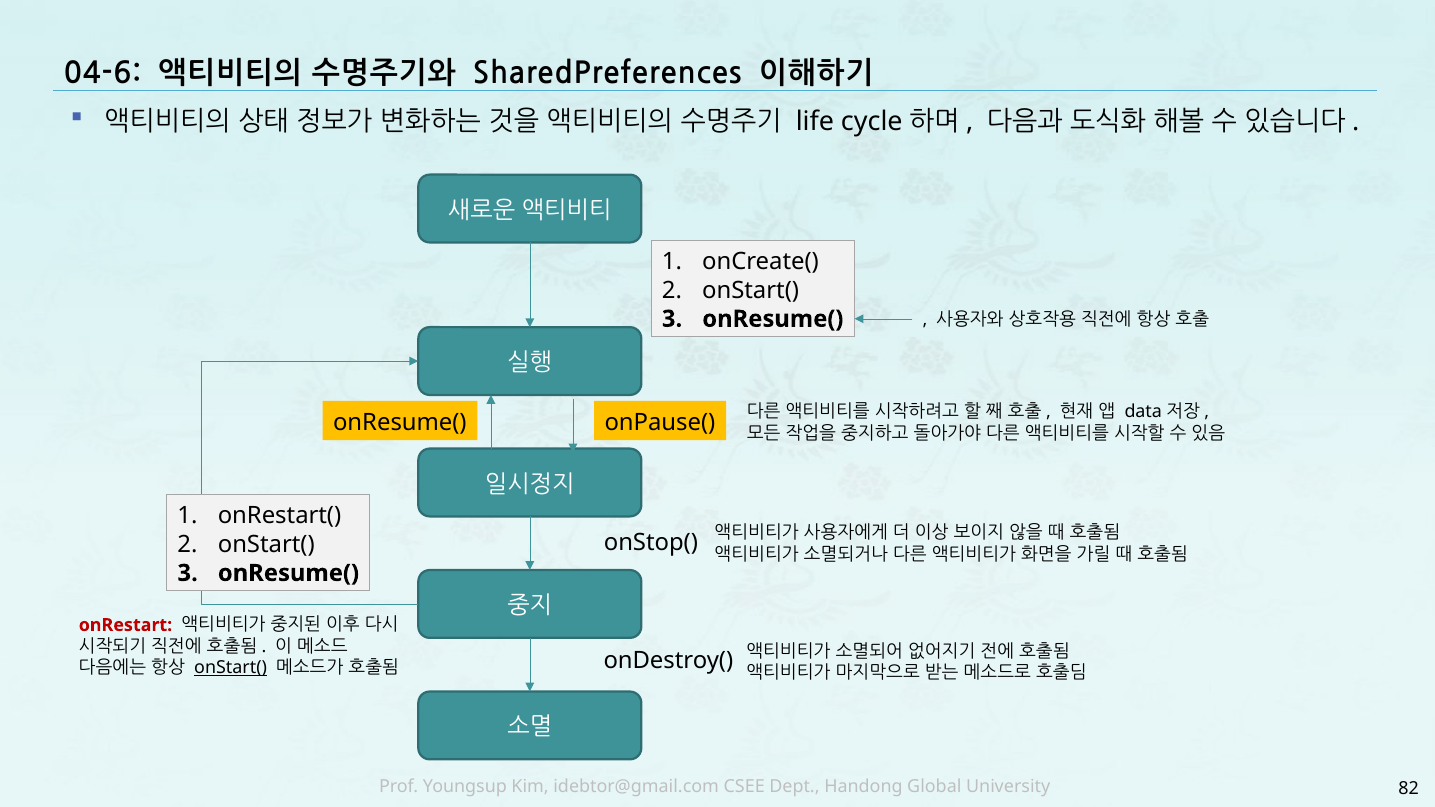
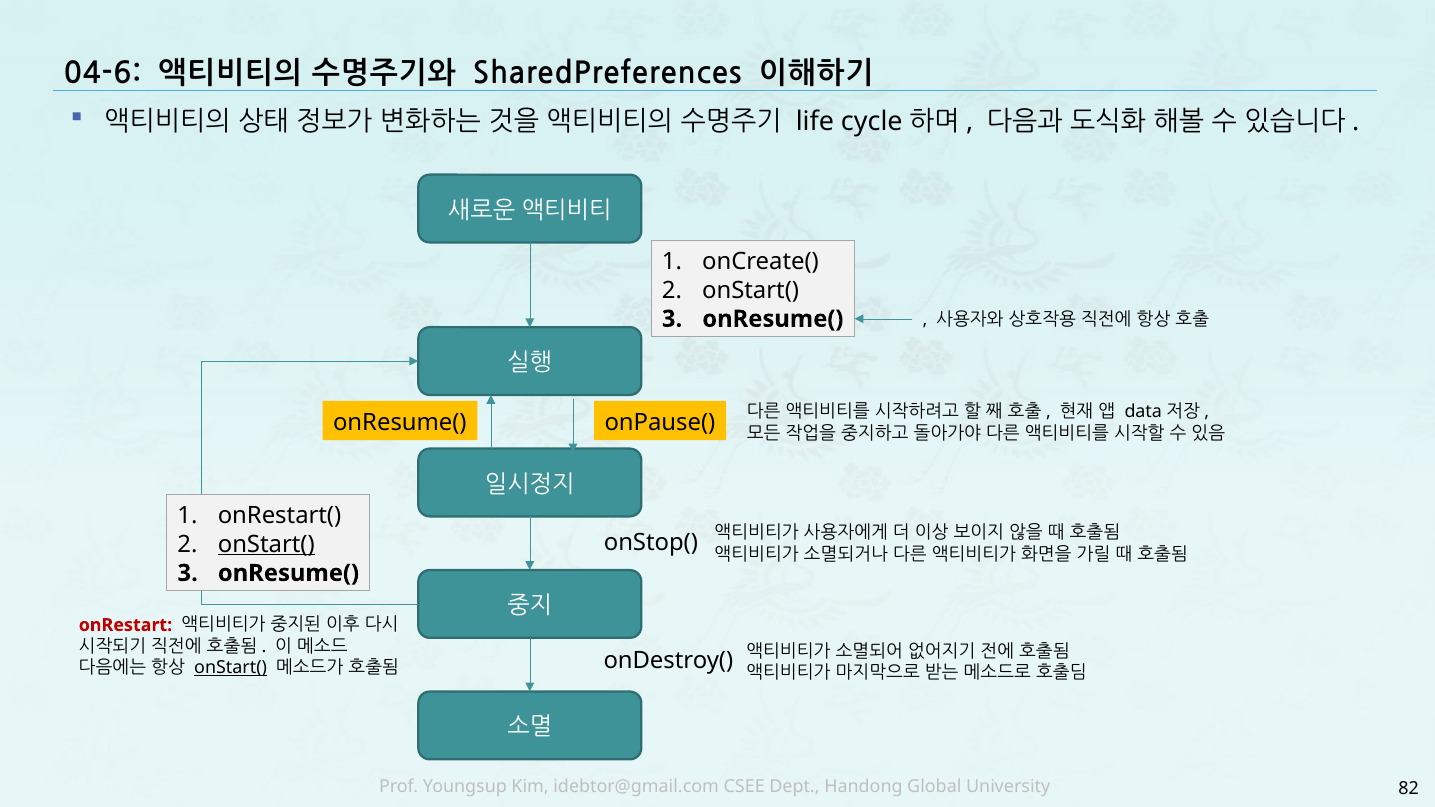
onStart( underline: none -> present (266, 545)
